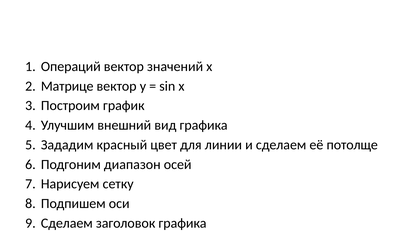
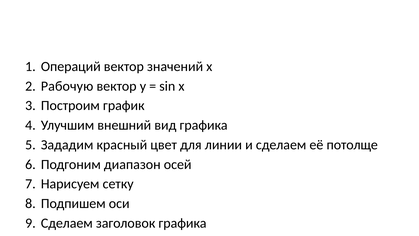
Матрице: Матрице -> Рабочую (67, 86)
